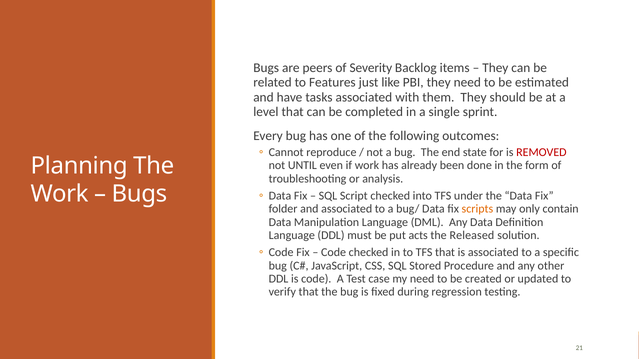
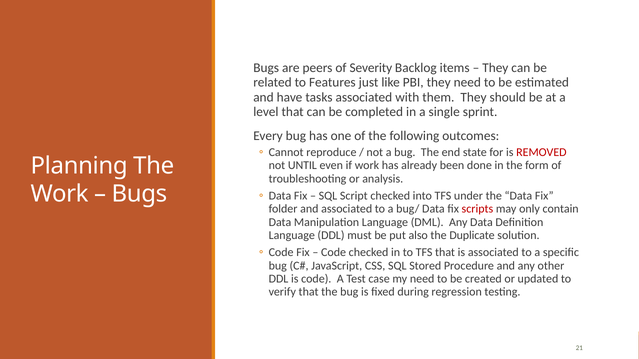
scripts colour: orange -> red (477, 209)
acts: acts -> also (418, 236)
Released: Released -> Duplicate (472, 236)
